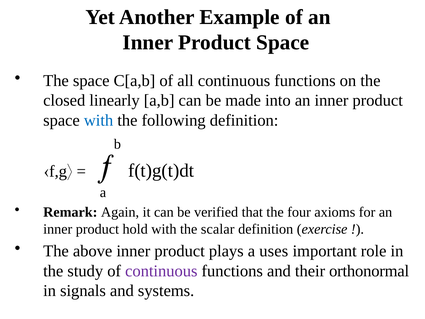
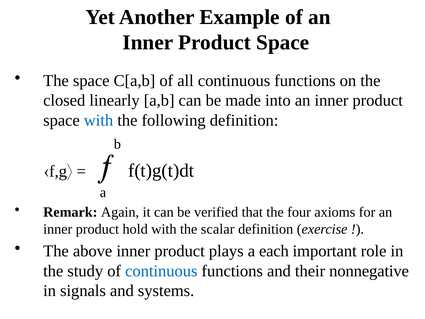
uses: uses -> each (274, 251)
continuous colour: purple -> blue (161, 271)
orthonormal: orthonormal -> nonnegative (369, 271)
